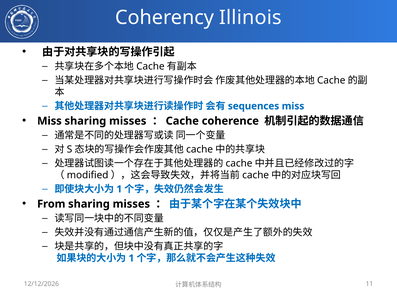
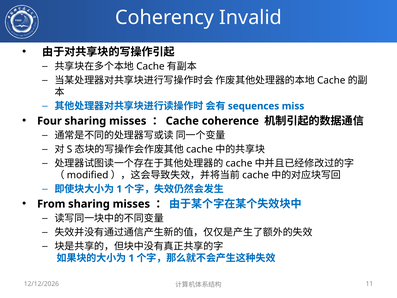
Illinois: Illinois -> Invalid (251, 18)
Miss: Miss -> Four (49, 121)
